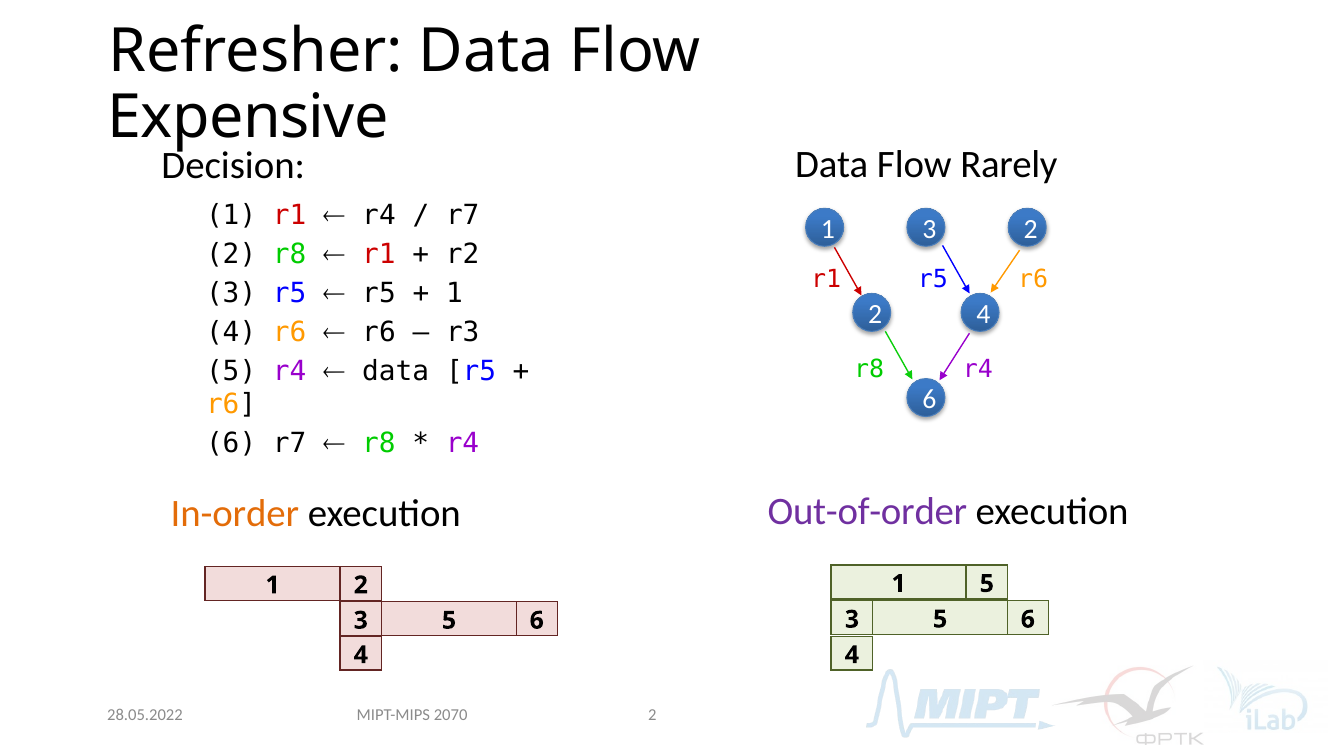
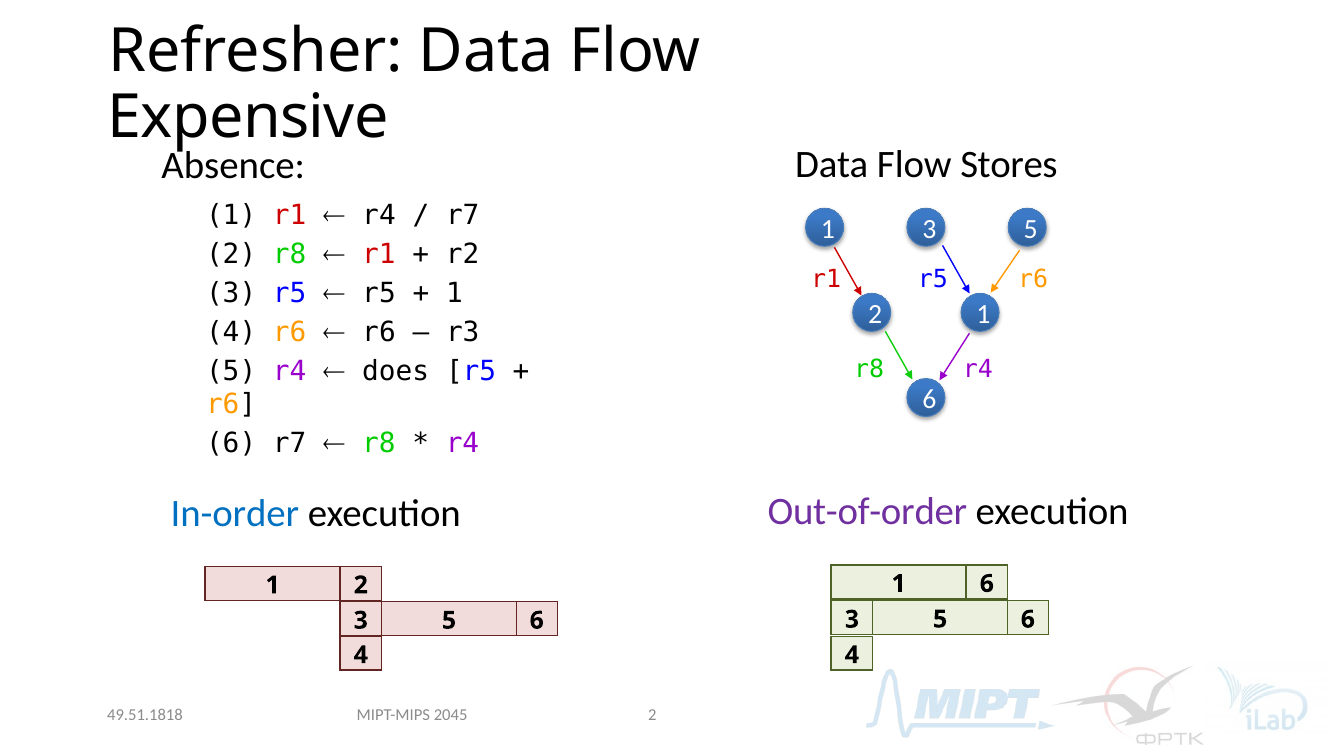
Decision: Decision -> Absence (233, 166)
Rarely: Rarely -> Stores (1009, 164)
3 2: 2 -> 5 (1031, 229)
2 4: 4 -> 1 (983, 314)
data: data -> does (396, 371)
In-order colour: orange -> blue (235, 514)
5: 5 -> 6 (987, 584)
28.05.2022: 28.05.2022 -> 49.51.1818 (145, 716)
2070: 2070 -> 2045 (451, 716)
